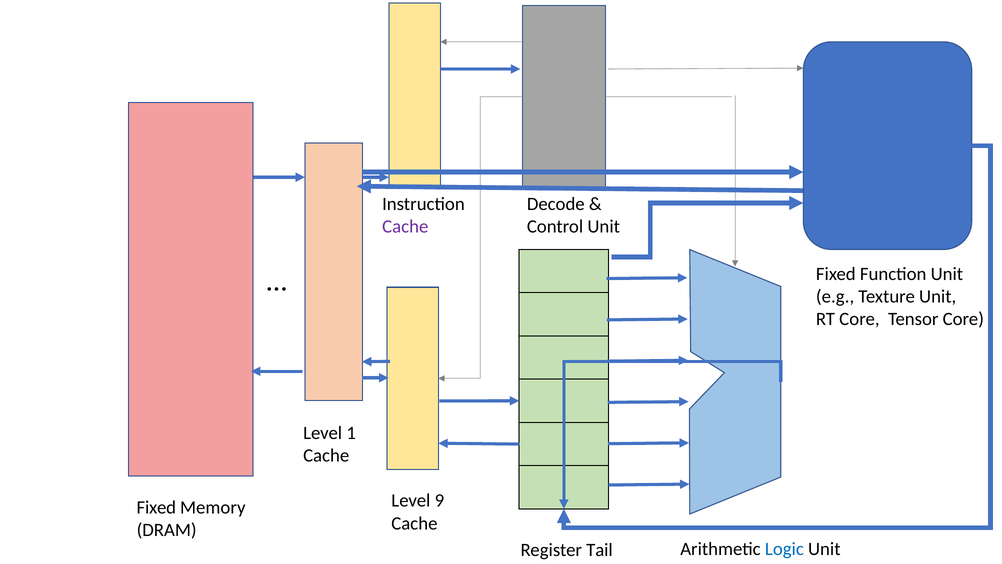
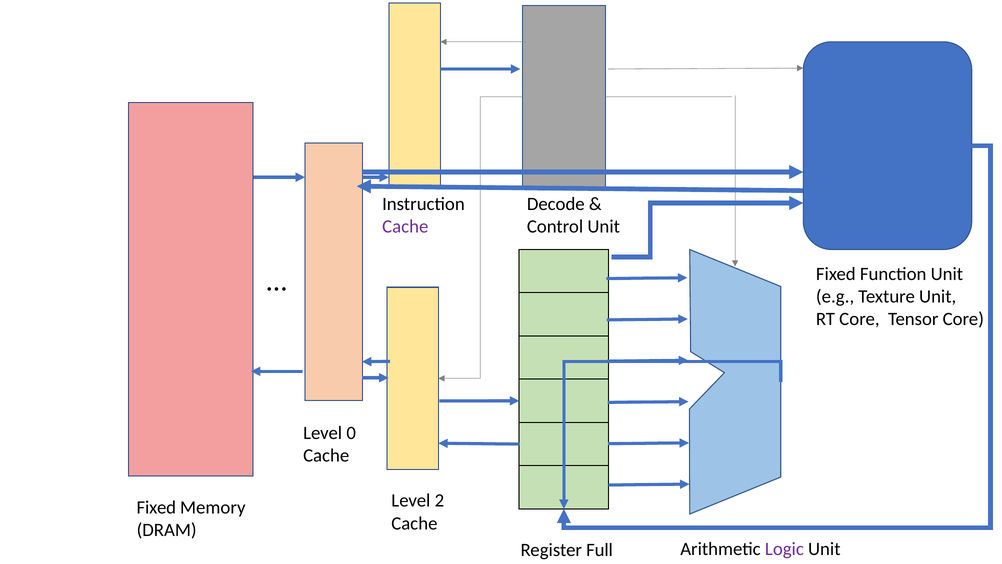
1: 1 -> 0 (351, 433)
9: 9 -> 2 (439, 500)
Tail: Tail -> Full (600, 550)
Logic colour: blue -> purple (784, 548)
